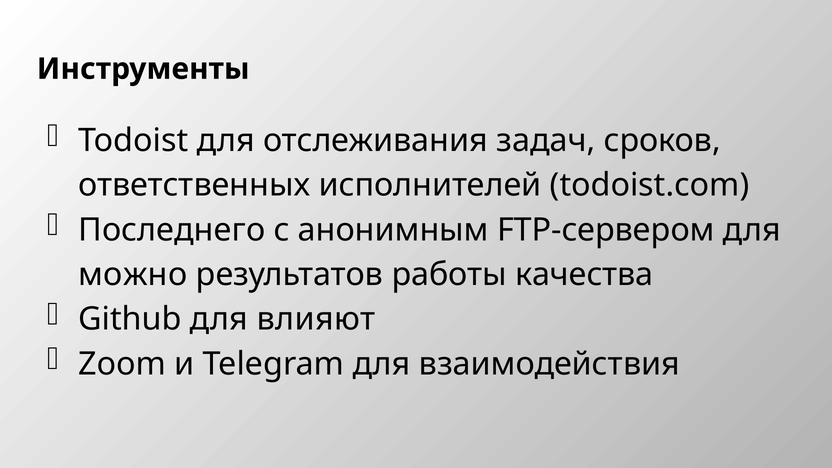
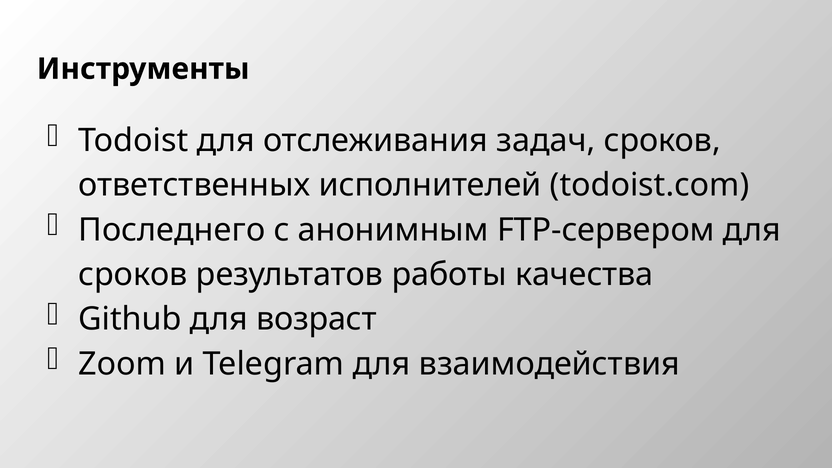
можно: можно -> сроков (133, 275)
влияют: влияют -> возраст (316, 319)
